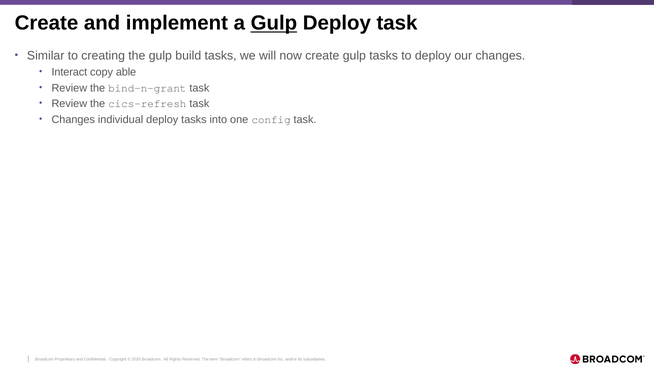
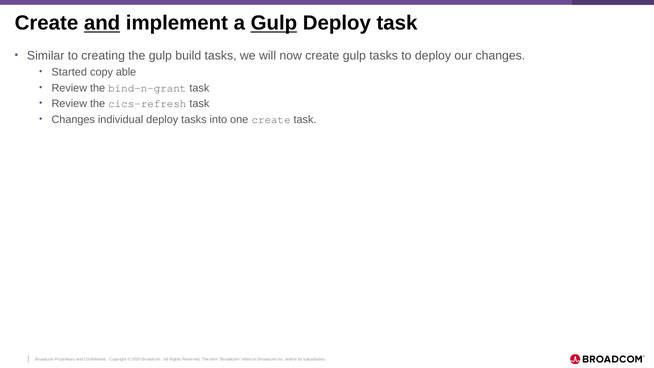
and underline: none -> present (102, 23)
Interact: Interact -> Started (69, 72)
one config: config -> create (271, 119)
